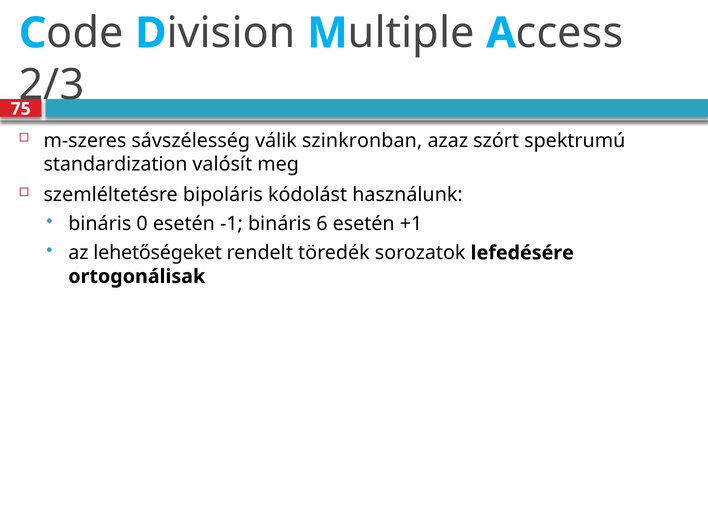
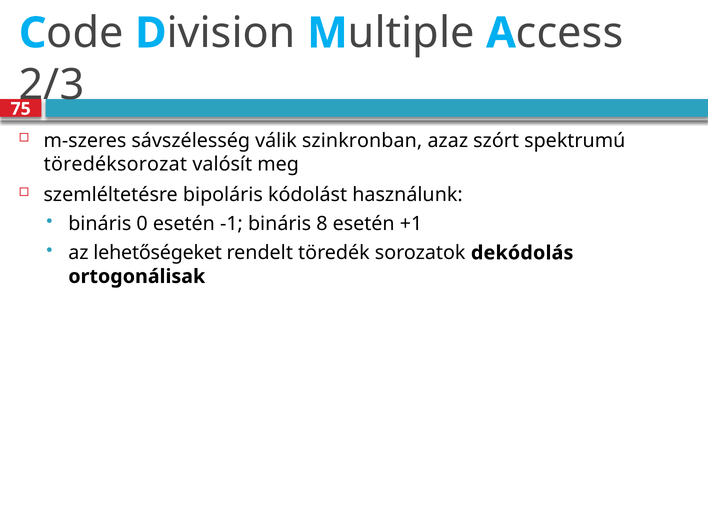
standardization: standardization -> töredéksorozat (115, 164)
6: 6 -> 8 (322, 224)
lefedésére: lefedésére -> dekódolás (522, 253)
